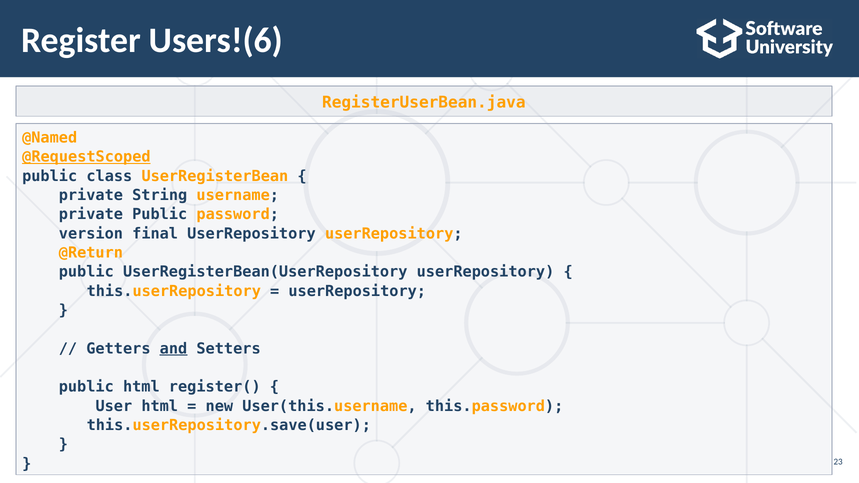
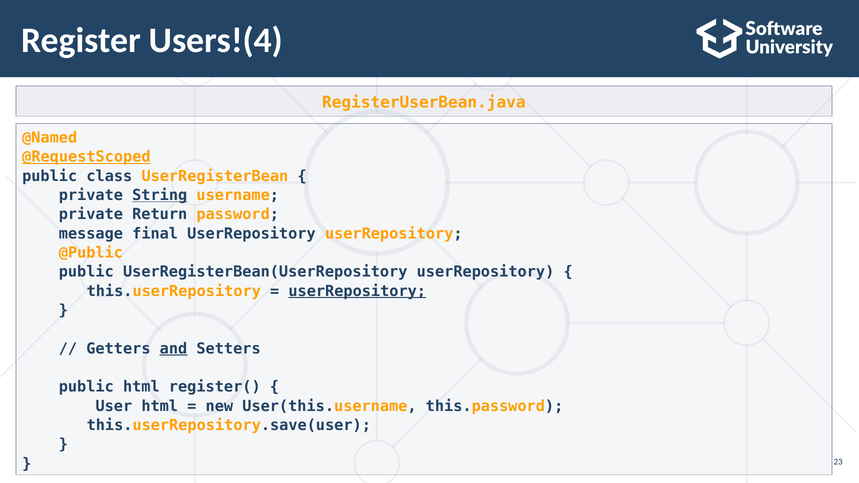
Users!(6: Users!(6 -> Users!(4 (216, 41)
String underline: none -> present (160, 195)
private Public: Public -> Return (160, 214)
version: version -> message (91, 234)
@Return: @Return -> @Public (91, 253)
userRepository underline: none -> present (357, 291)
